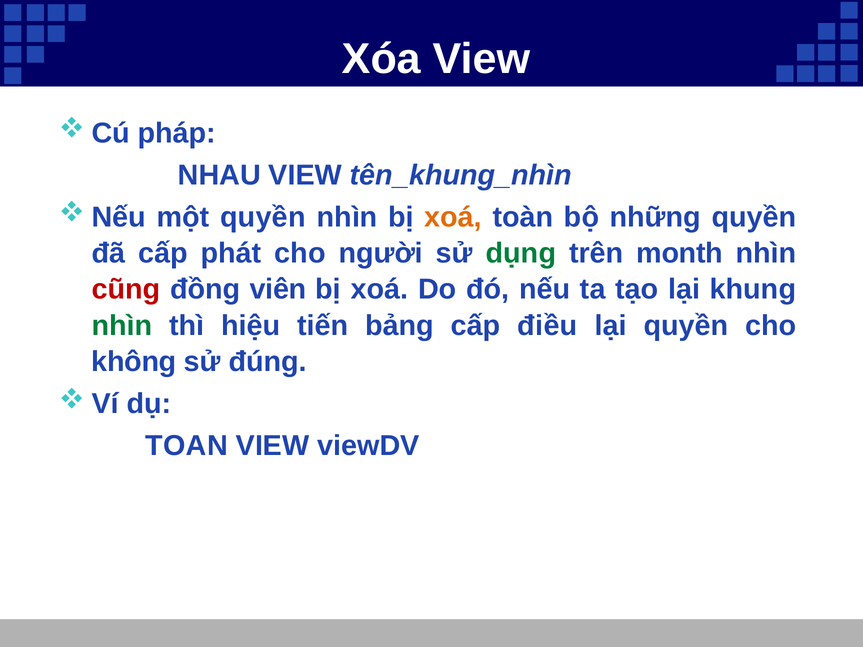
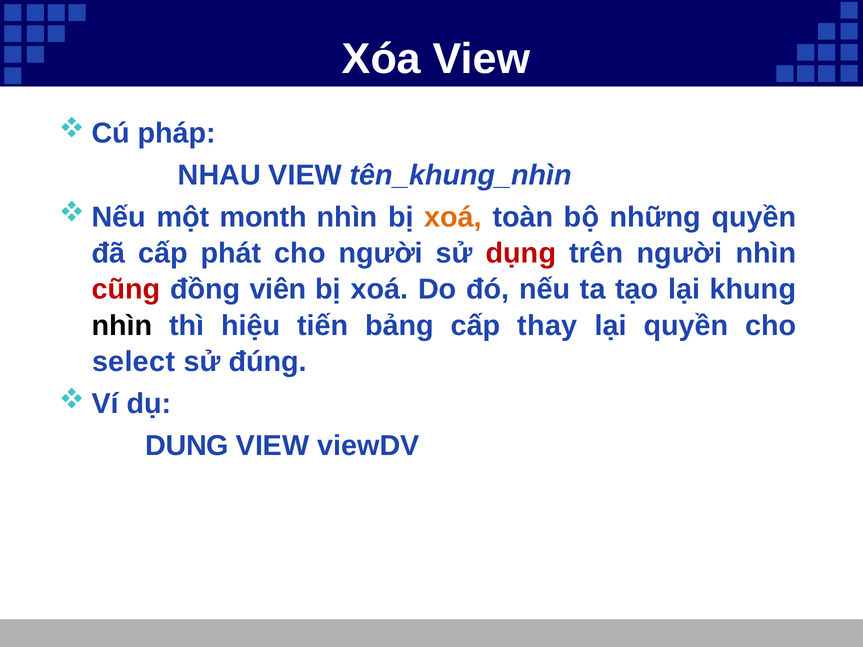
một quyền: quyền -> month (263, 217)
dụng colour: green -> red (521, 253)
trên month: month -> người (679, 253)
nhìn colour: green -> black (122, 326)
điều: điều -> thay (547, 326)
không: không -> select (134, 362)
TOAN: TOAN -> DUNG (187, 446)
